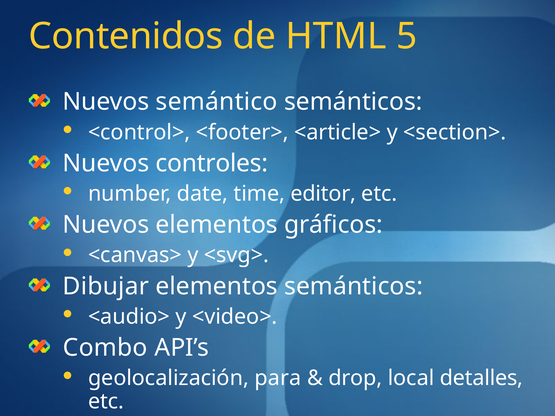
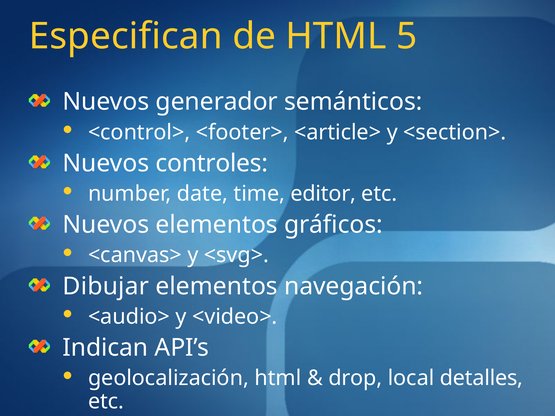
Contenidos: Contenidos -> Especifican (126, 36)
semántico: semántico -> generador (217, 102)
elementos semánticos: semánticos -> navegación (354, 286)
Combo: Combo -> Indican (105, 348)
geolocalización para: para -> html (278, 378)
